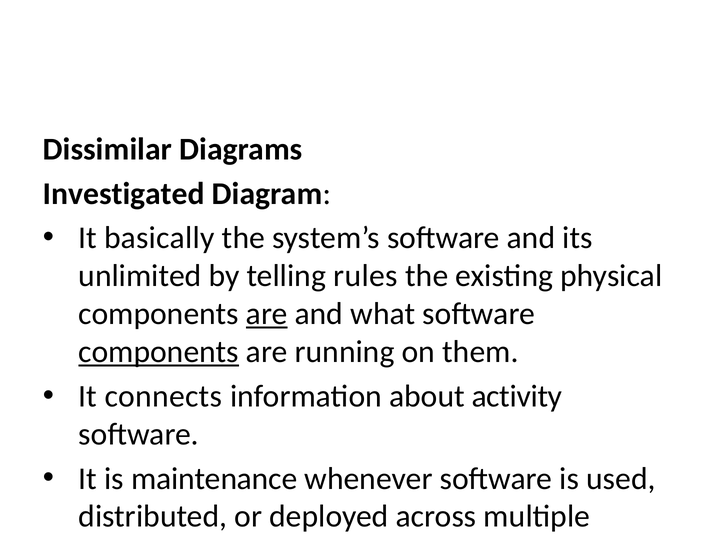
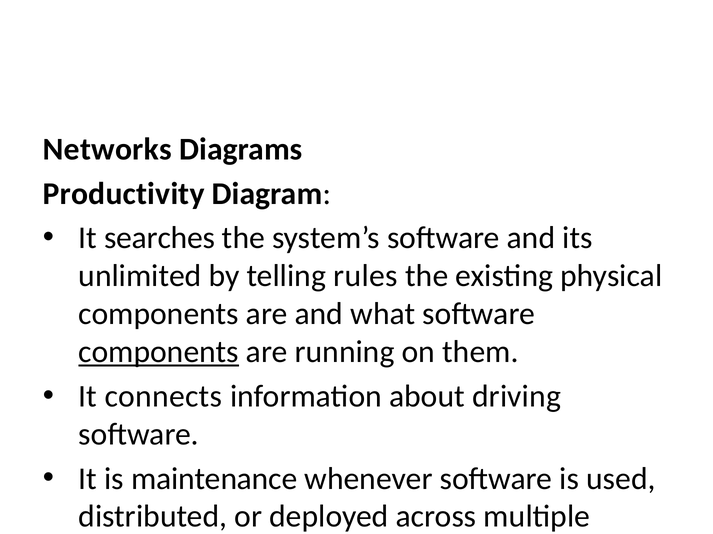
Dissimilar: Dissimilar -> Networks (107, 150)
Investigated: Investigated -> Productivity (124, 194)
basically: basically -> searches (160, 238)
are underline: present -> none (267, 314)
activity: activity -> driving (517, 397)
